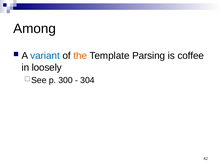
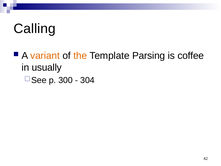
Among: Among -> Calling (35, 29)
variant colour: blue -> orange (45, 56)
loosely: loosely -> usually (47, 67)
